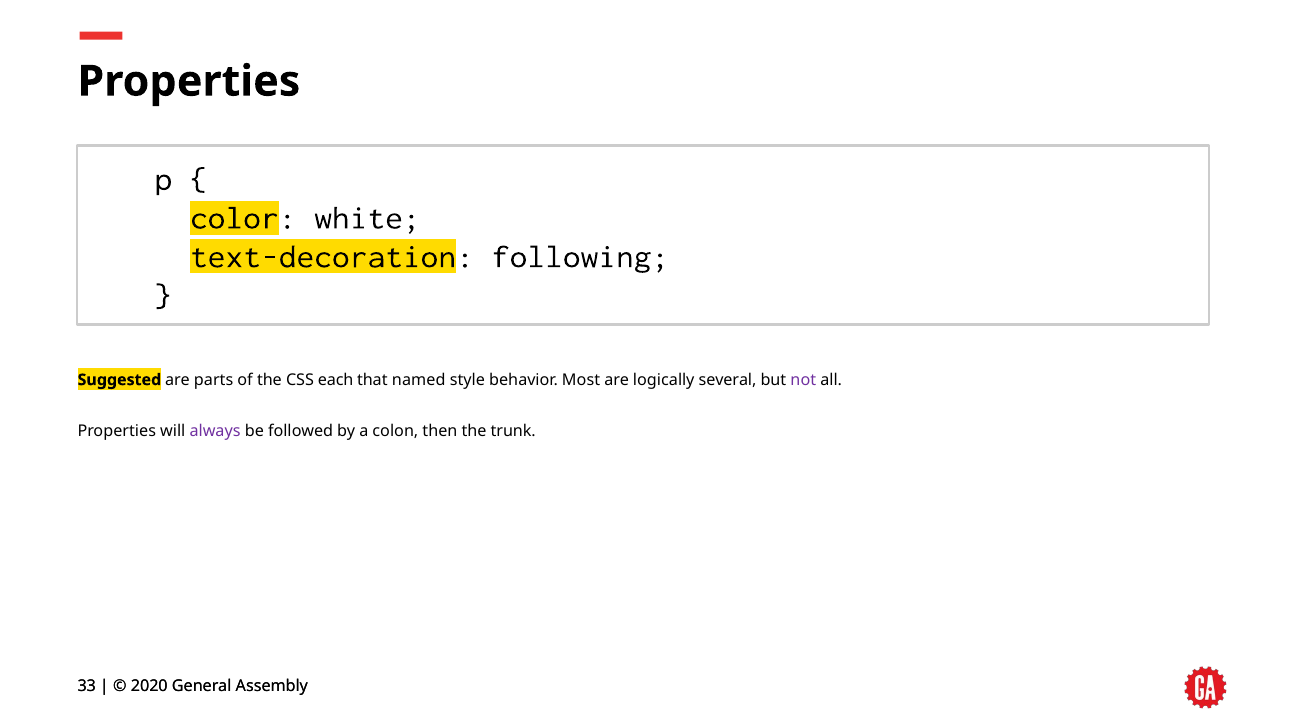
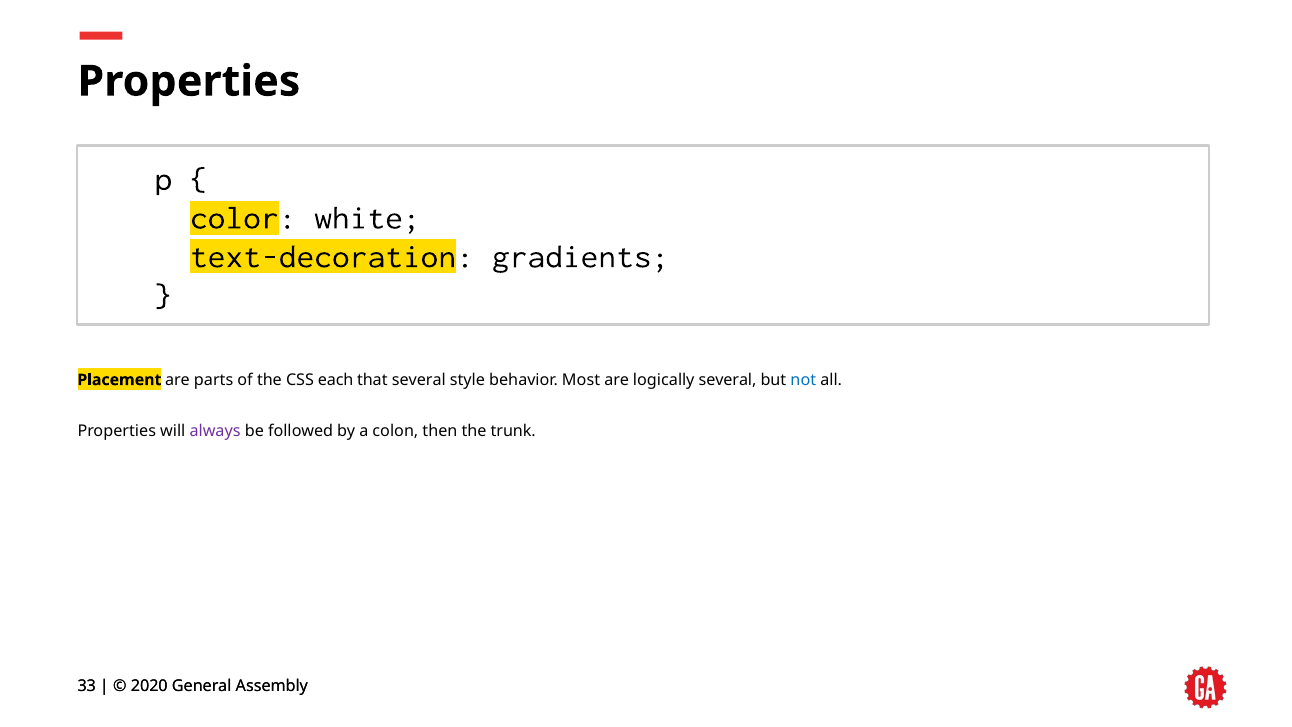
following: following -> gradients (581, 256)
Suggested: Suggested -> Placement (119, 380)
that named: named -> several (419, 380)
not colour: purple -> blue (803, 380)
